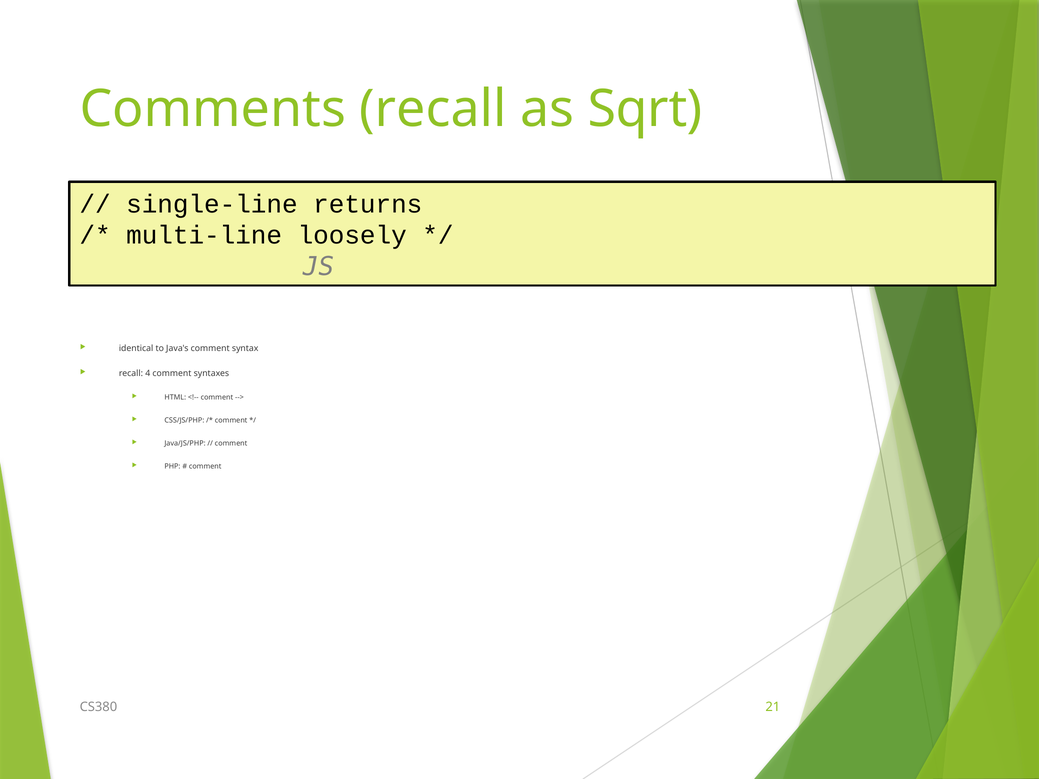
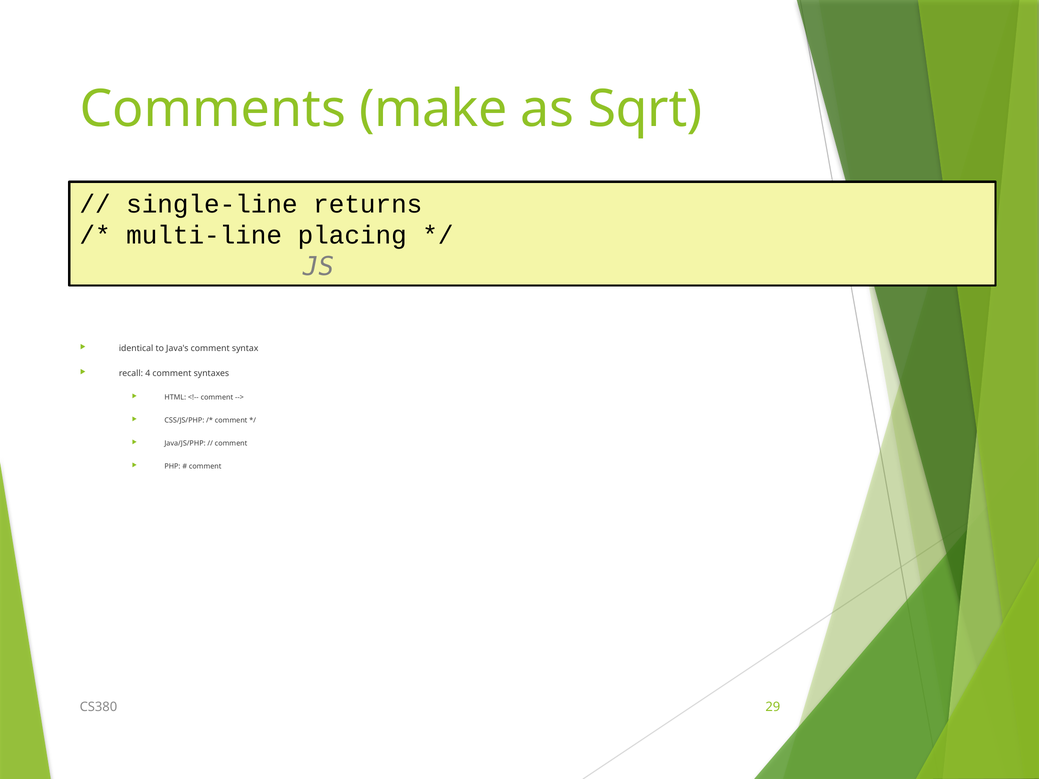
Comments recall: recall -> make (433, 109)
loosely: loosely -> placing (352, 235)
21: 21 -> 29 (773, 707)
